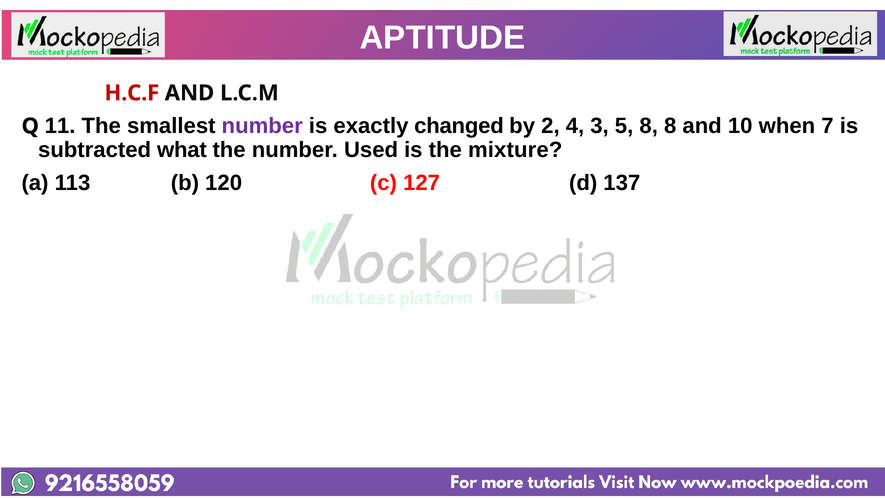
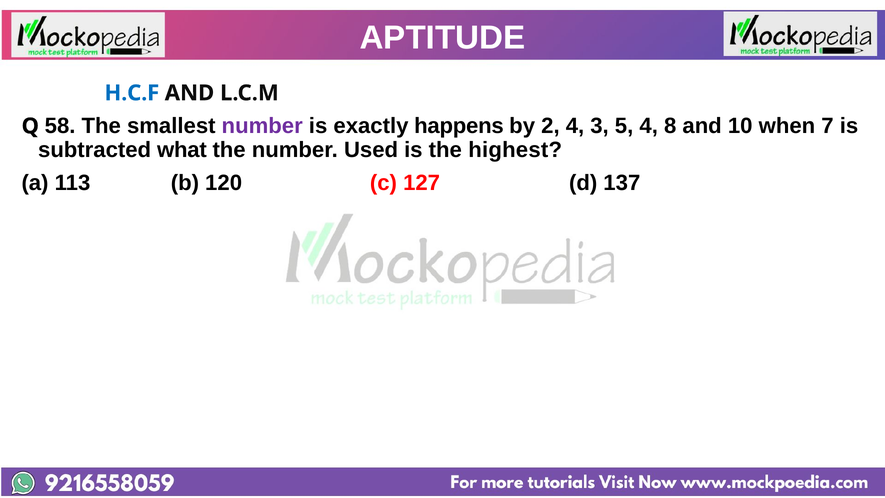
H.C.F colour: red -> blue (132, 93)
11: 11 -> 58 (60, 126)
changed: changed -> happens (459, 126)
5 8: 8 -> 4 (649, 126)
mixture: mixture -> highest (515, 150)
